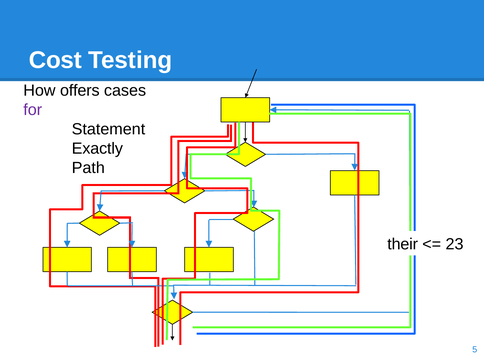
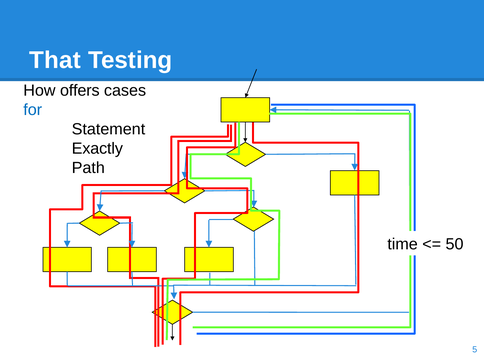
Cost: Cost -> That (55, 60)
for colour: purple -> blue (33, 110)
their: their -> time (403, 244)
23: 23 -> 50 (455, 244)
